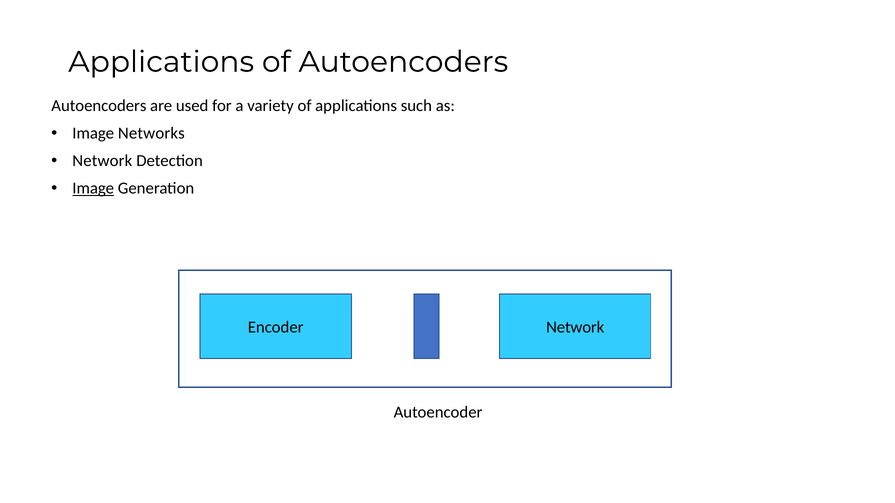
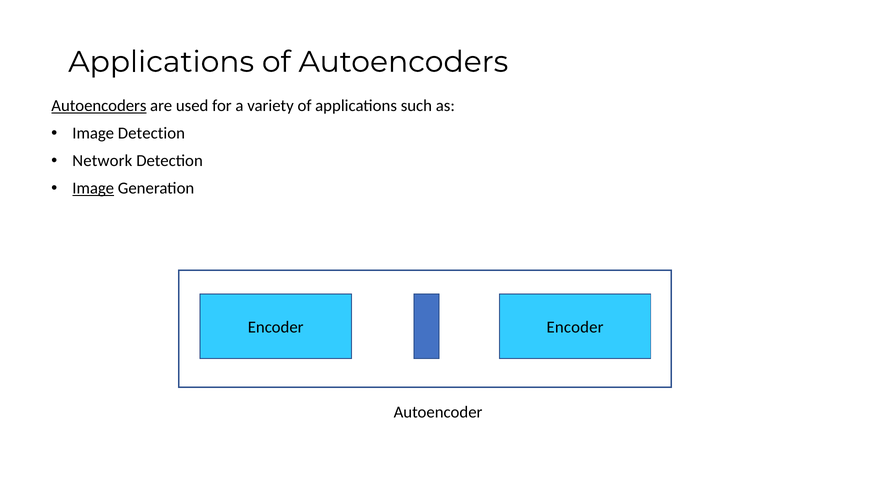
Autoencoders underline: none -> present (99, 106)
Image Networks: Networks -> Detection (151, 133)
Encoder Network: Network -> Encoder (575, 328)
